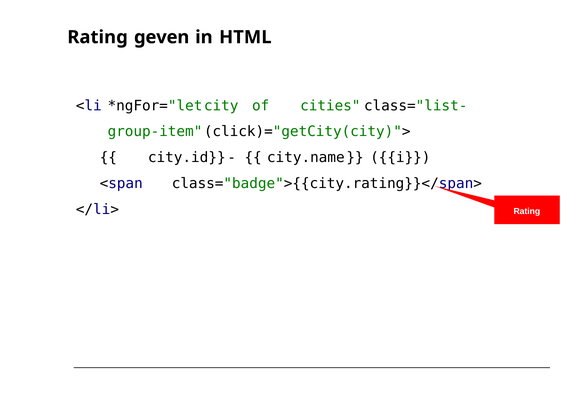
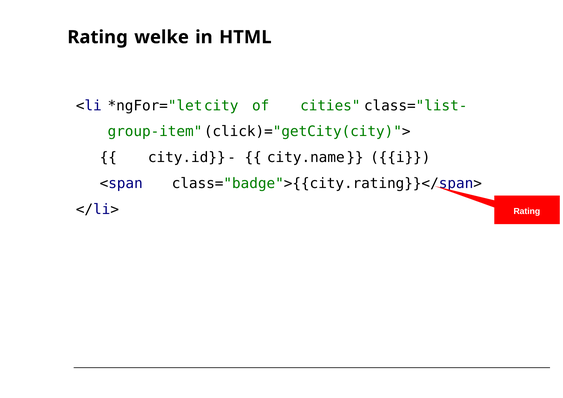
geven: geven -> welke (162, 37)
